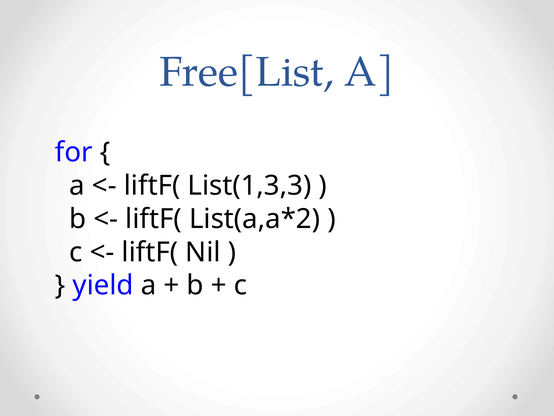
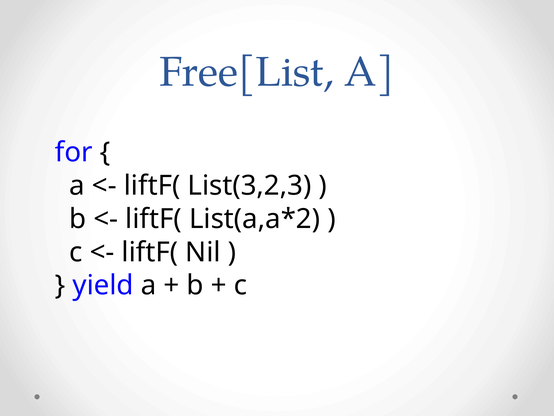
List(1,3,3: List(1,3,3 -> List(3,2,3 (249, 185)
